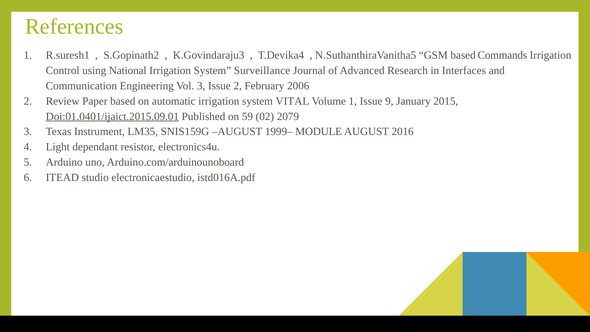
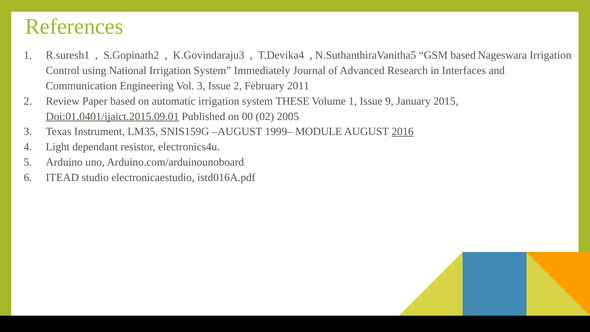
Commands: Commands -> Nageswara (502, 55)
Surveillance: Surveillance -> Immediately (262, 71)
2006: 2006 -> 2011 (298, 86)
VITAL: VITAL -> THESE (293, 101)
59: 59 -> 00 (247, 116)
2079: 2079 -> 2005 (288, 116)
2016 underline: none -> present (403, 132)
